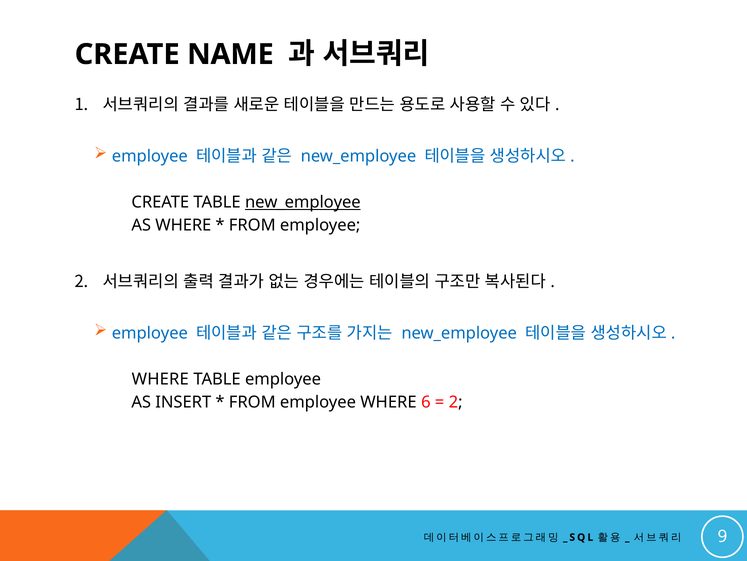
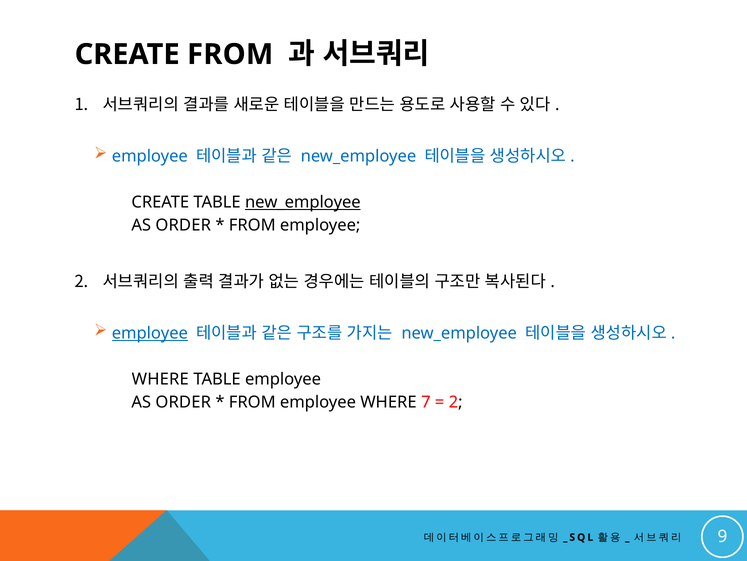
CREATE NAME: NAME -> FROM (230, 54)
WHERE: WHERE -> ORDER (183, 225)
employee underline: none -> present (150, 333)
INSERT: INSERT -> ORDER (183, 402)
6: 6 -> 7 (426, 402)
